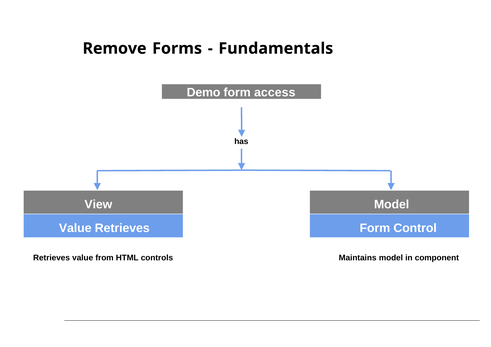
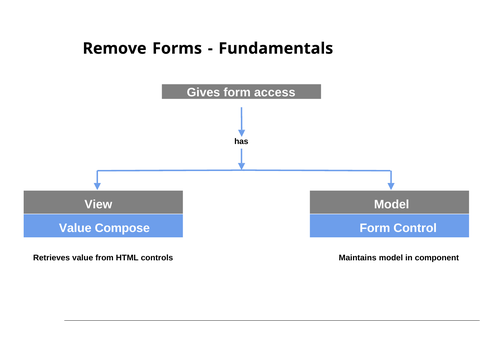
Demo: Demo -> Gives (203, 92)
Value Retrieves: Retrieves -> Compose (122, 228)
